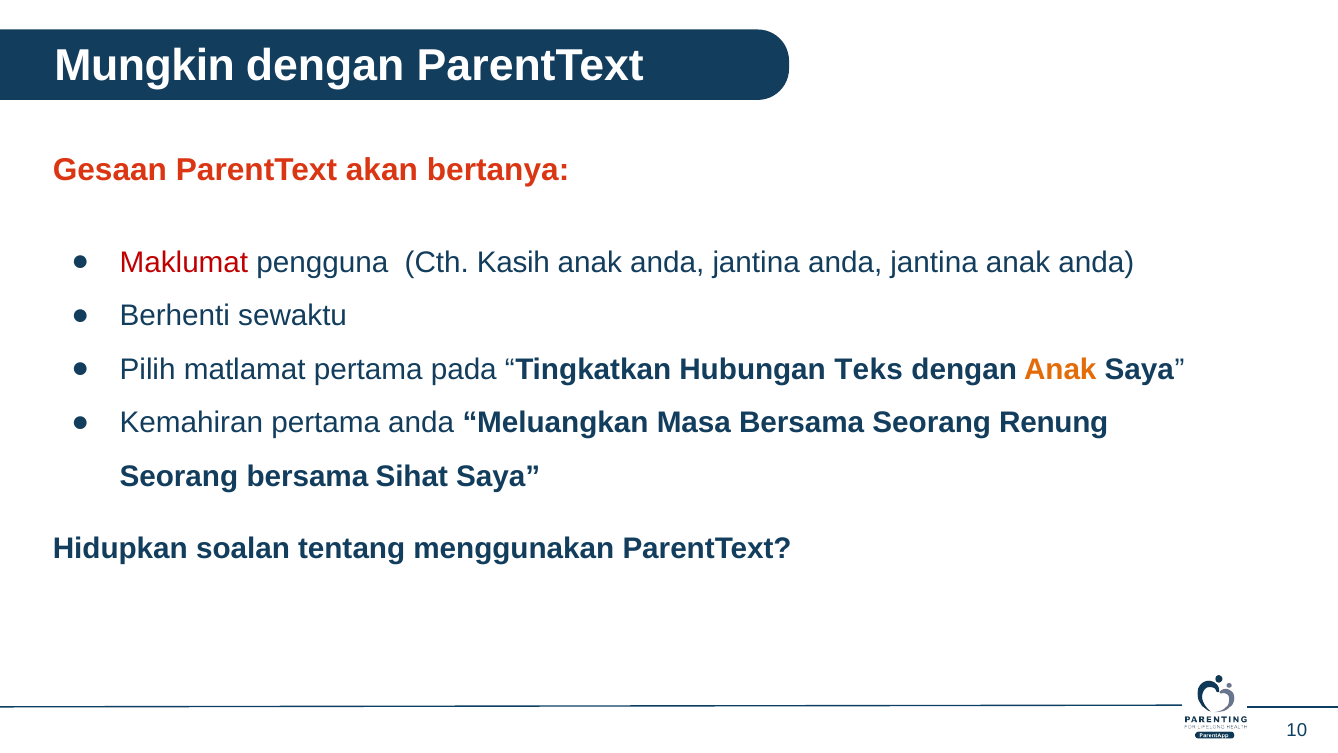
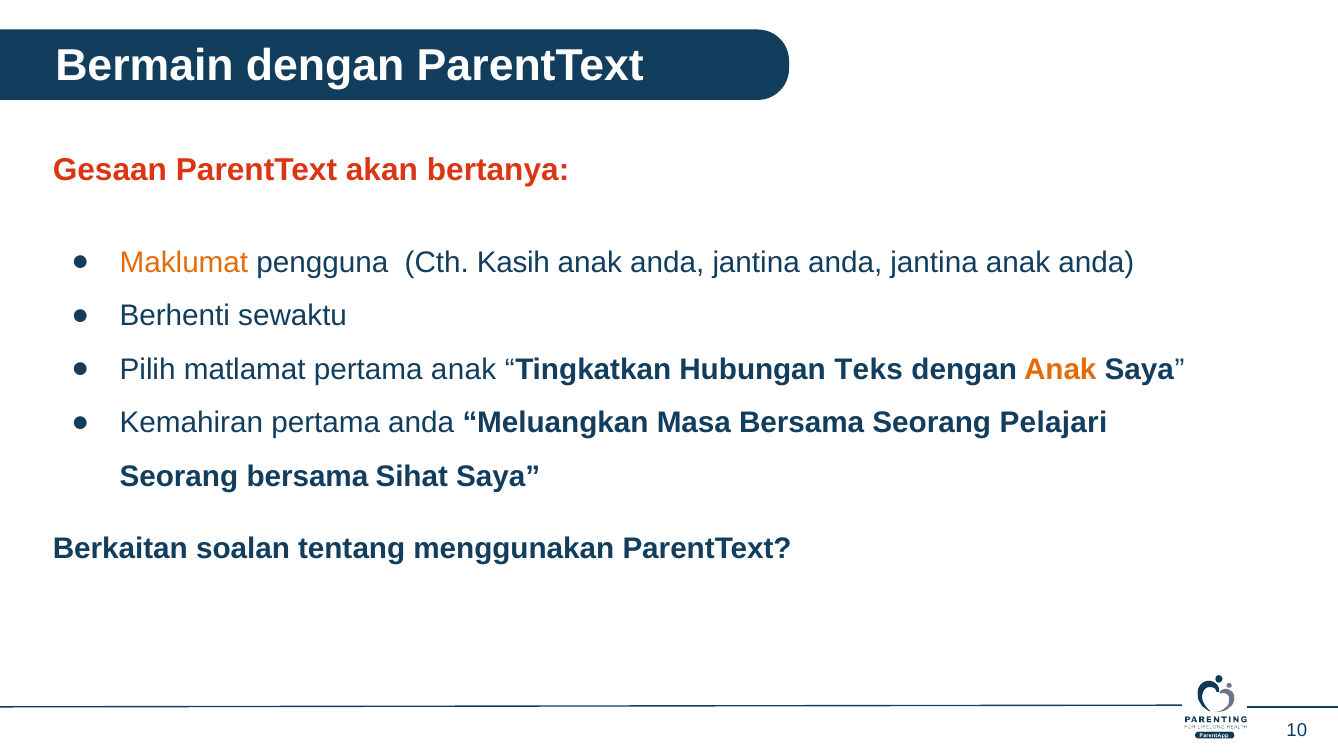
Mungkin: Mungkin -> Bermain (144, 65)
Maklumat colour: red -> orange (184, 262)
pertama pada: pada -> anak (464, 369)
Renung: Renung -> Pelajari (1053, 423)
Hidupkan: Hidupkan -> Berkaitan (120, 548)
